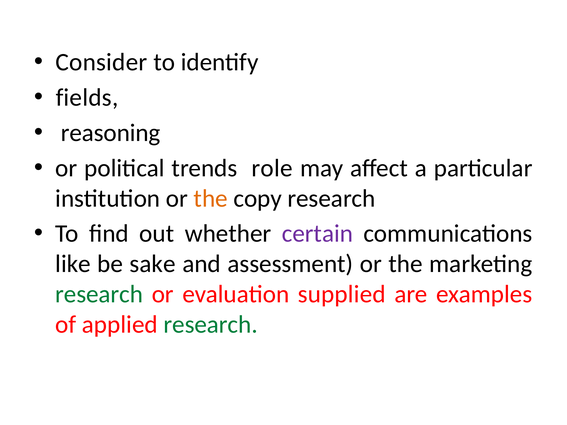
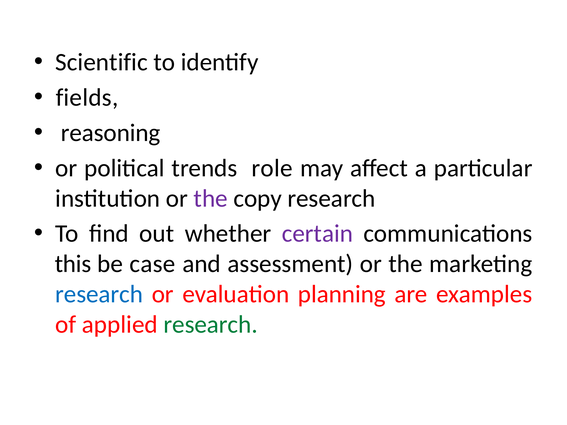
Consider: Consider -> Scientific (102, 62)
the colour: orange -> purple (211, 198)
like: like -> this (73, 264)
sake: sake -> case (152, 264)
research colour: green -> blue (99, 294)
supplied: supplied -> planning (342, 294)
